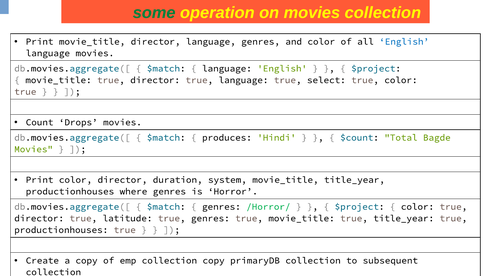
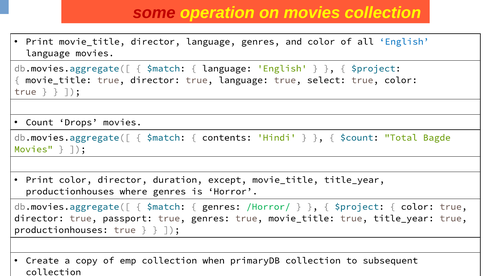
some colour: green -> red (154, 13)
produces: produces -> contents (227, 138)
system: system -> except (227, 180)
latitude: latitude -> passport (128, 218)
collection copy: copy -> when (214, 261)
